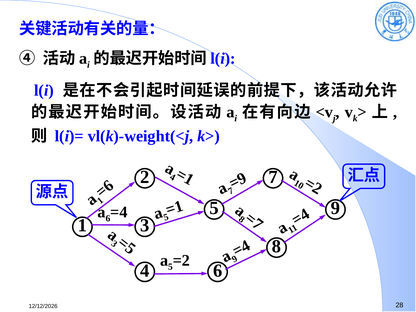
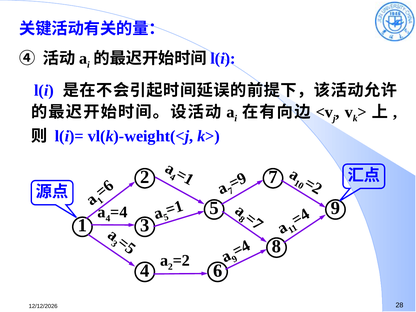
6: 6 -> 4 (108, 218)
5: 5 -> 2 (170, 267)
